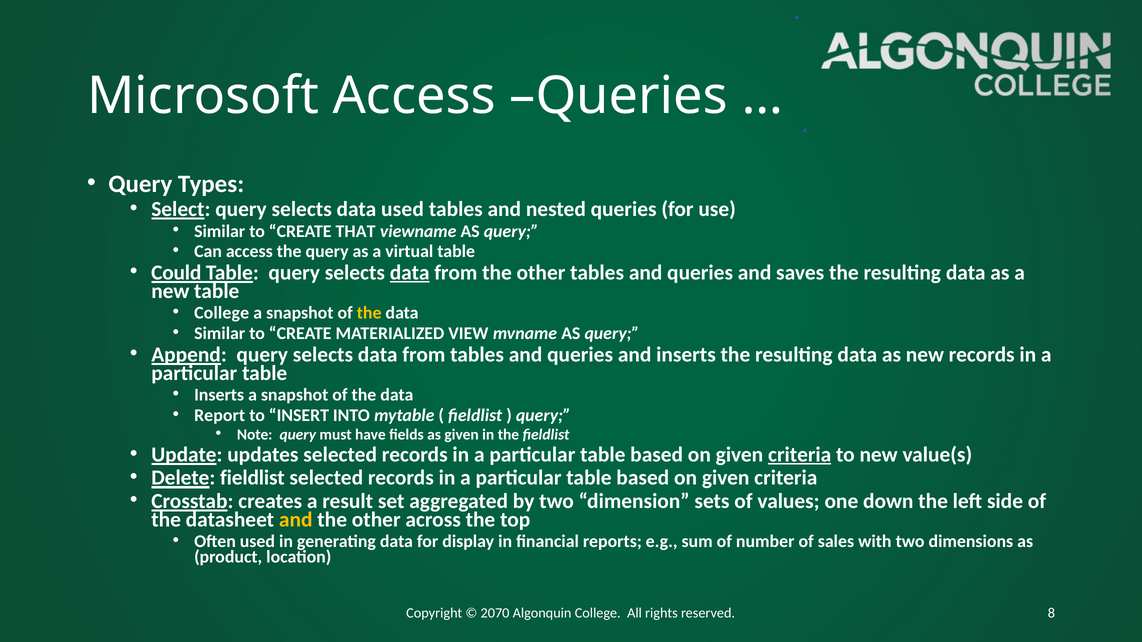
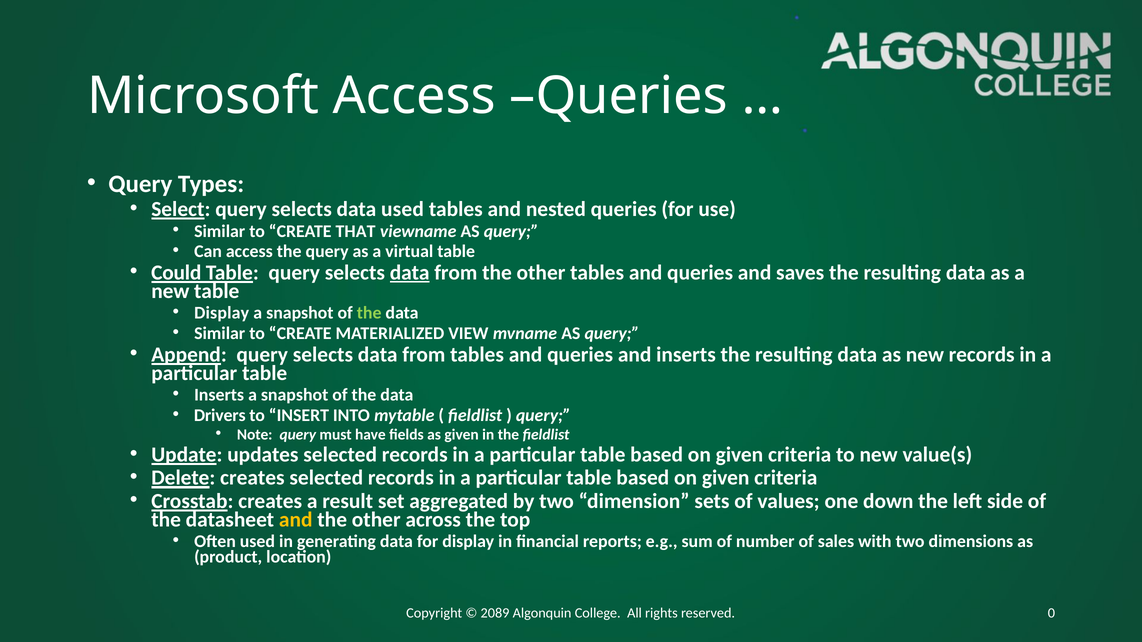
College: College -> Display (222, 313)
the colour: yellow -> light green (369, 313)
Report: Report -> Drivers (220, 415)
criteria underline: present -> none (800, 455)
Delete fieldlist: fieldlist -> creates (252, 478)
2070: 2070 -> 2089 (495, 613)
8: 8 -> 0 (1051, 613)
